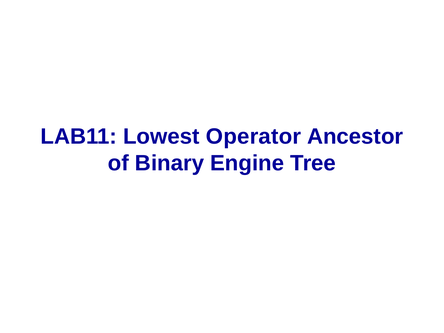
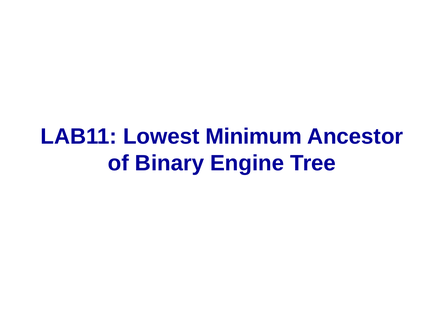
Operator: Operator -> Minimum (254, 137)
